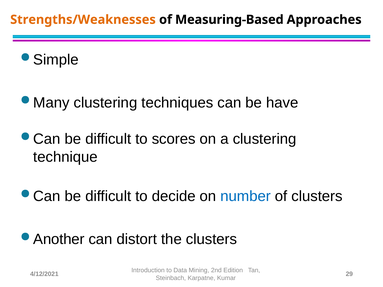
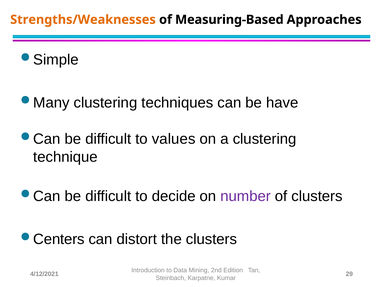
scores: scores -> values (174, 139)
number colour: blue -> purple (246, 196)
Another: Another -> Centers (59, 239)
